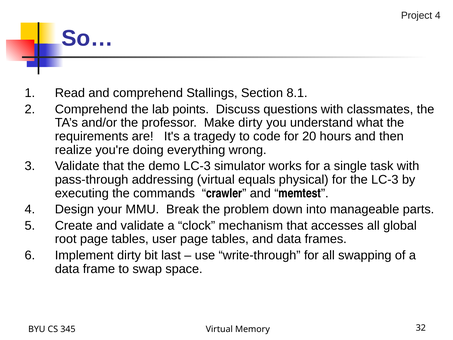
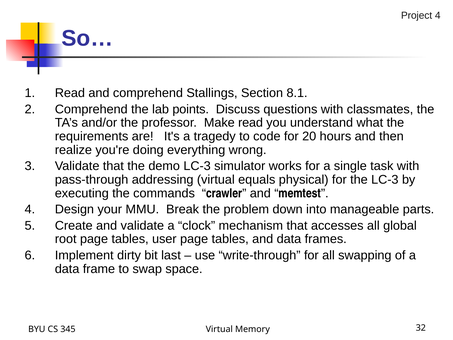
Make dirty: dirty -> read (251, 123)
